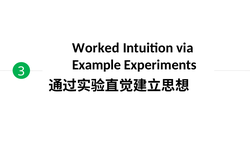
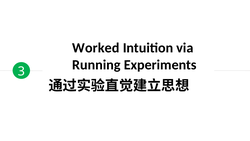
Example: Example -> Running (96, 65)
